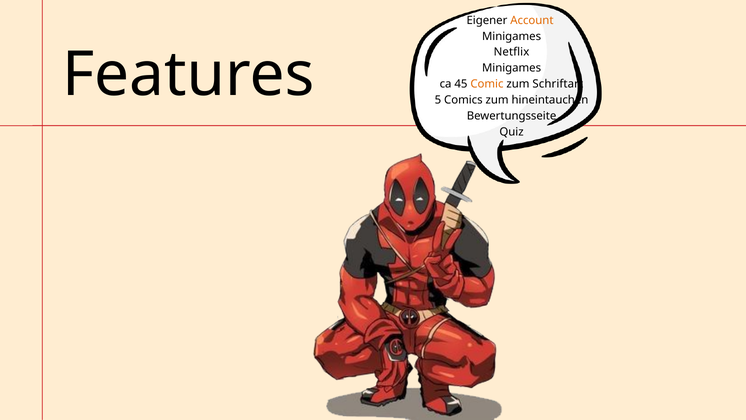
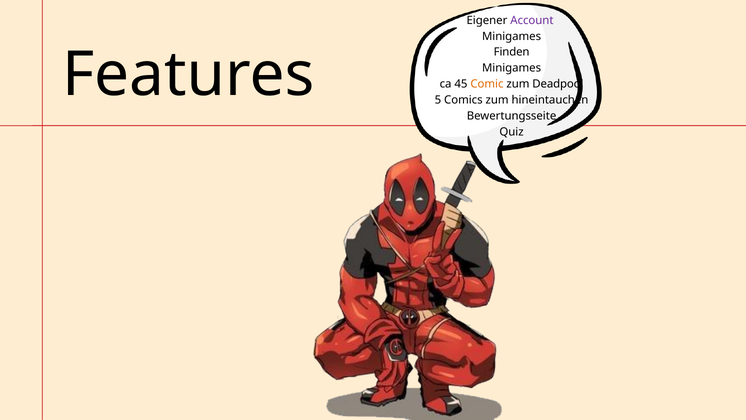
Account colour: orange -> purple (532, 20)
Netflix: Netflix -> Finden (512, 52)
Schriftart: Schriftart -> Deadpool (558, 84)
